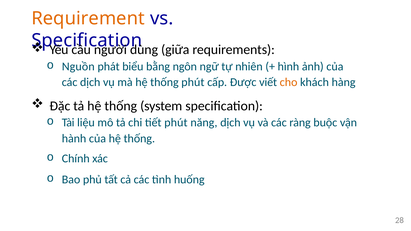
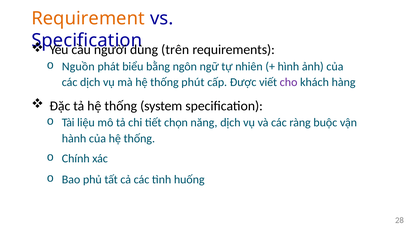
giữa: giữa -> trên (175, 50)
cho colour: orange -> purple (289, 82)
tiết phút: phút -> chọn (176, 123)
